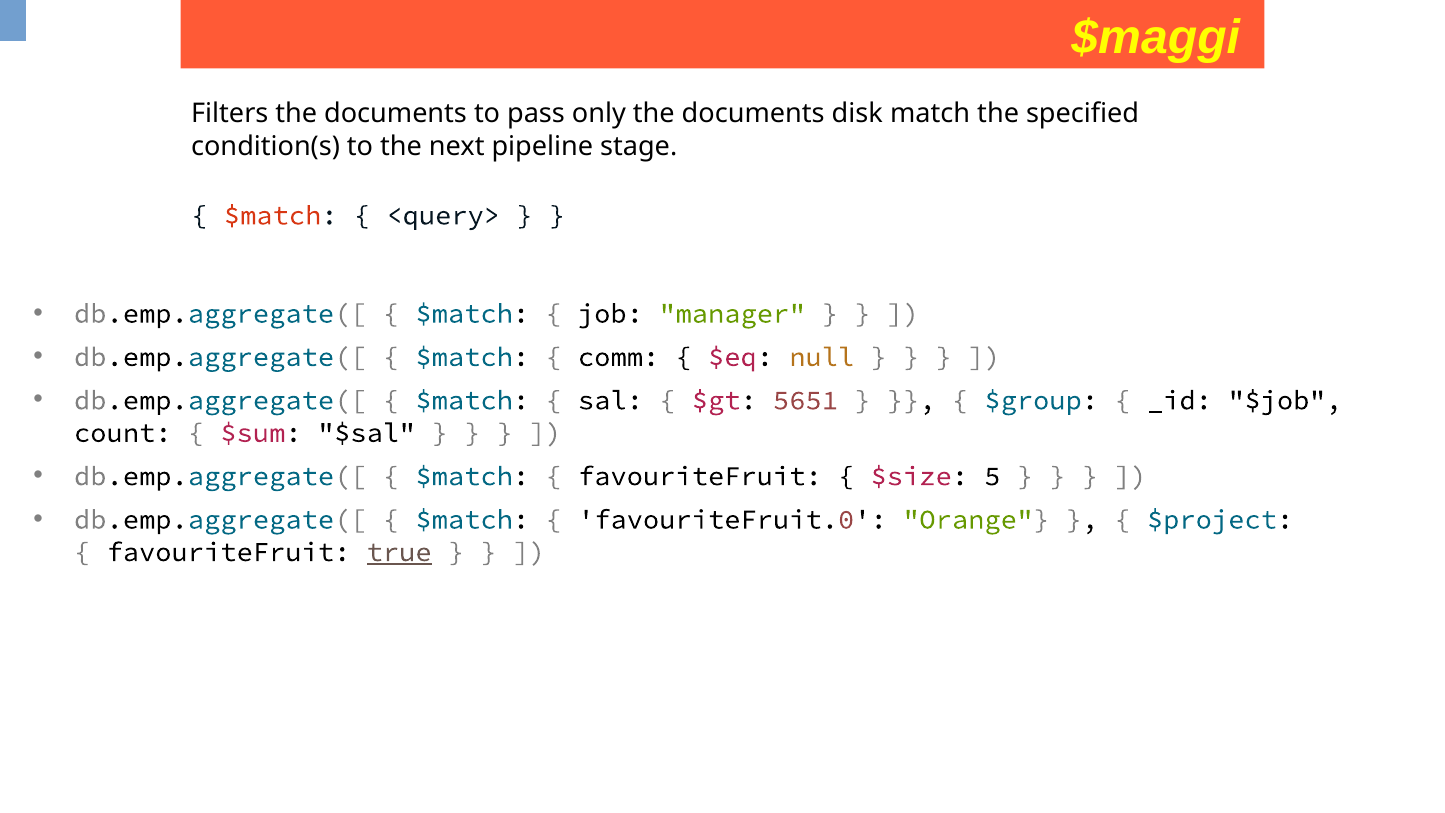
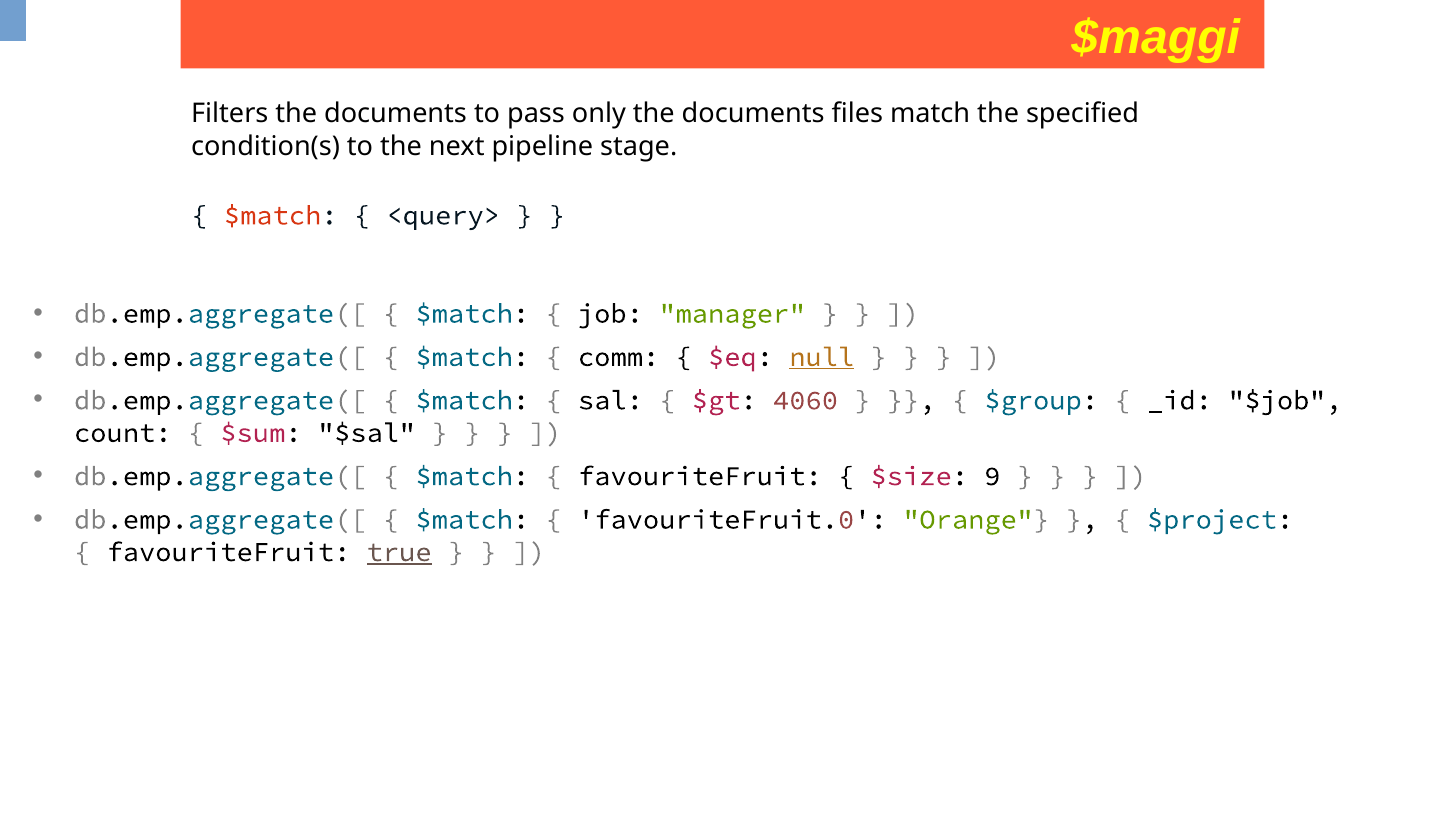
disk: disk -> files (857, 114)
null underline: none -> present (822, 357)
5651: 5651 -> 4060 (806, 400)
5: 5 -> 9 (992, 476)
